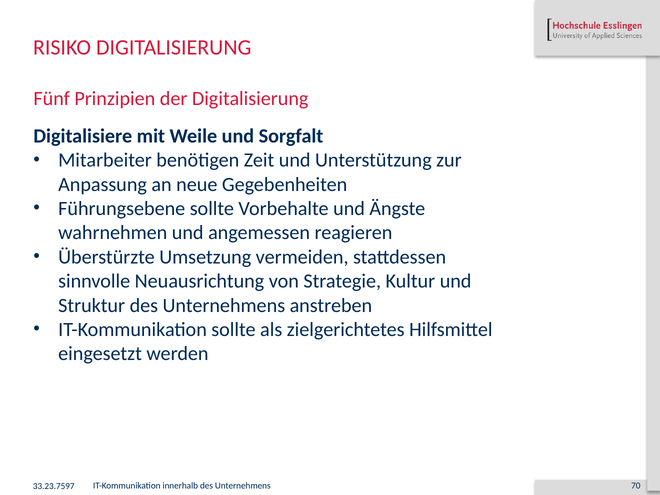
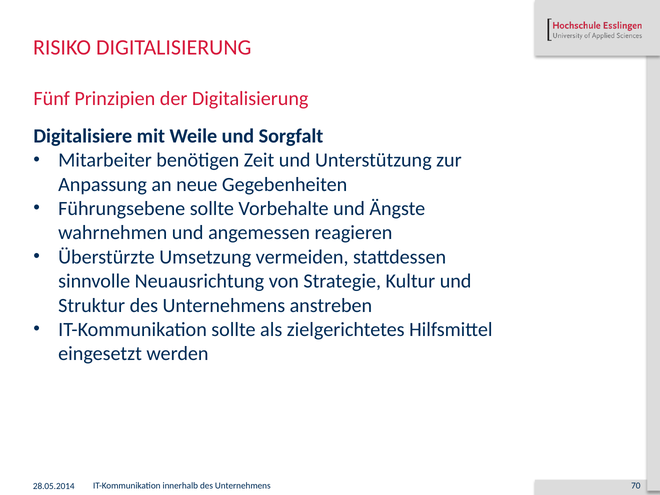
33.23.7597: 33.23.7597 -> 28.05.2014 (54, 486)
